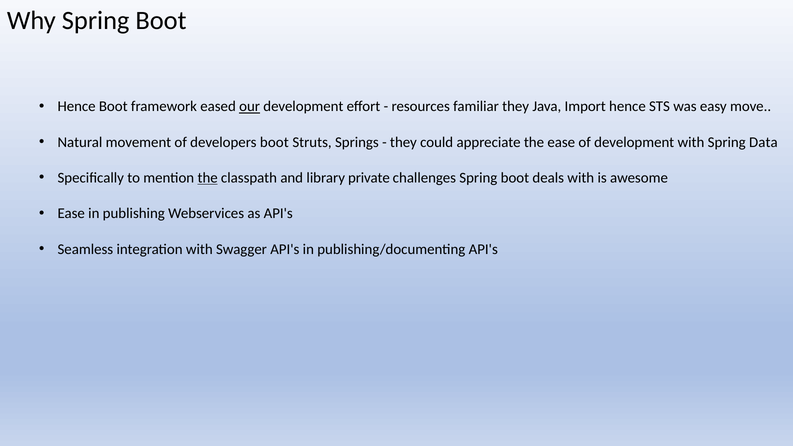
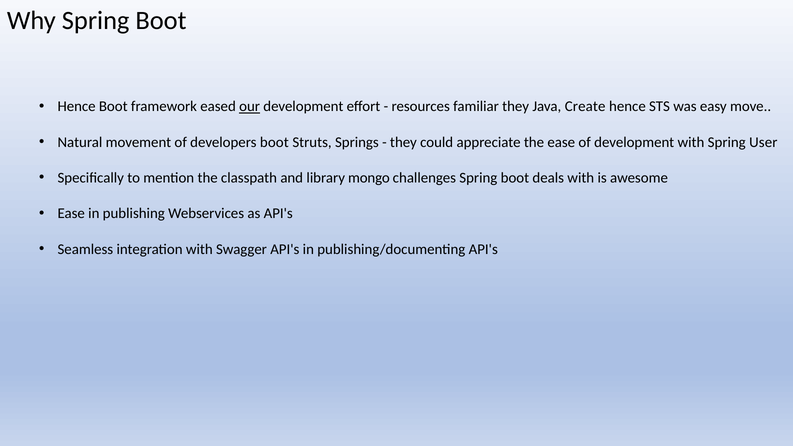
Import: Import -> Create (585, 106)
Data: Data -> User (763, 142)
the underline: present -> none (208, 178)
private: private -> mongo (369, 178)
